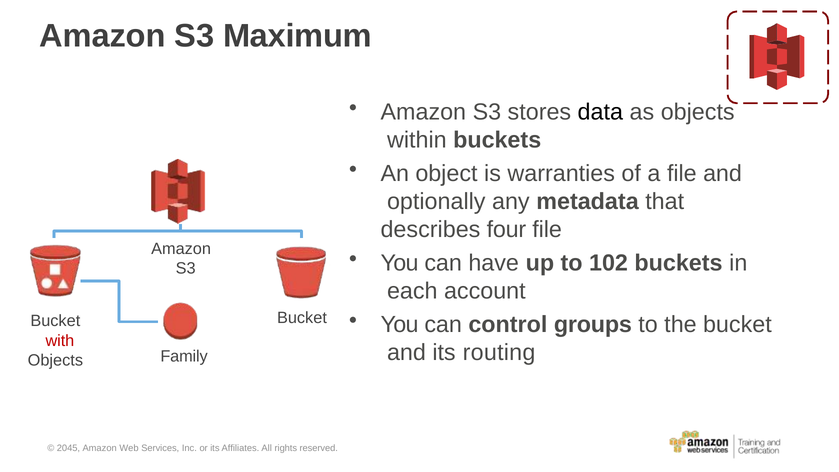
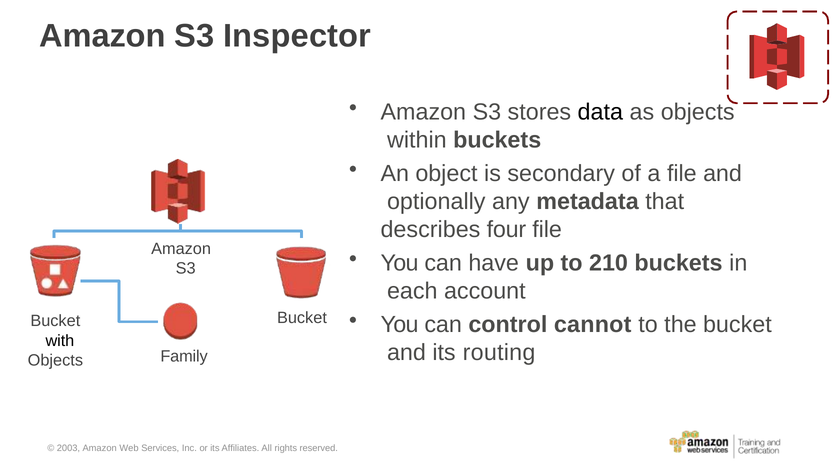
Maximum: Maximum -> Inspector (297, 36)
warranties: warranties -> secondary (561, 173)
102: 102 -> 210 (608, 263)
groups: groups -> cannot (593, 324)
with colour: red -> black (60, 341)
2045: 2045 -> 2003 (68, 448)
